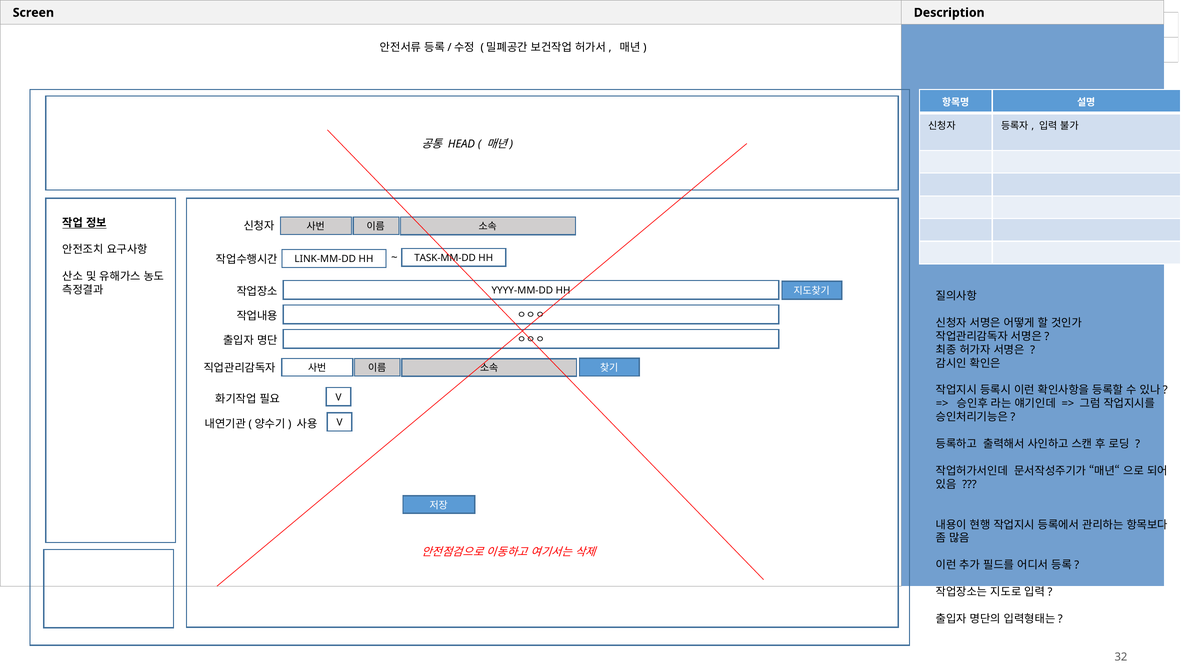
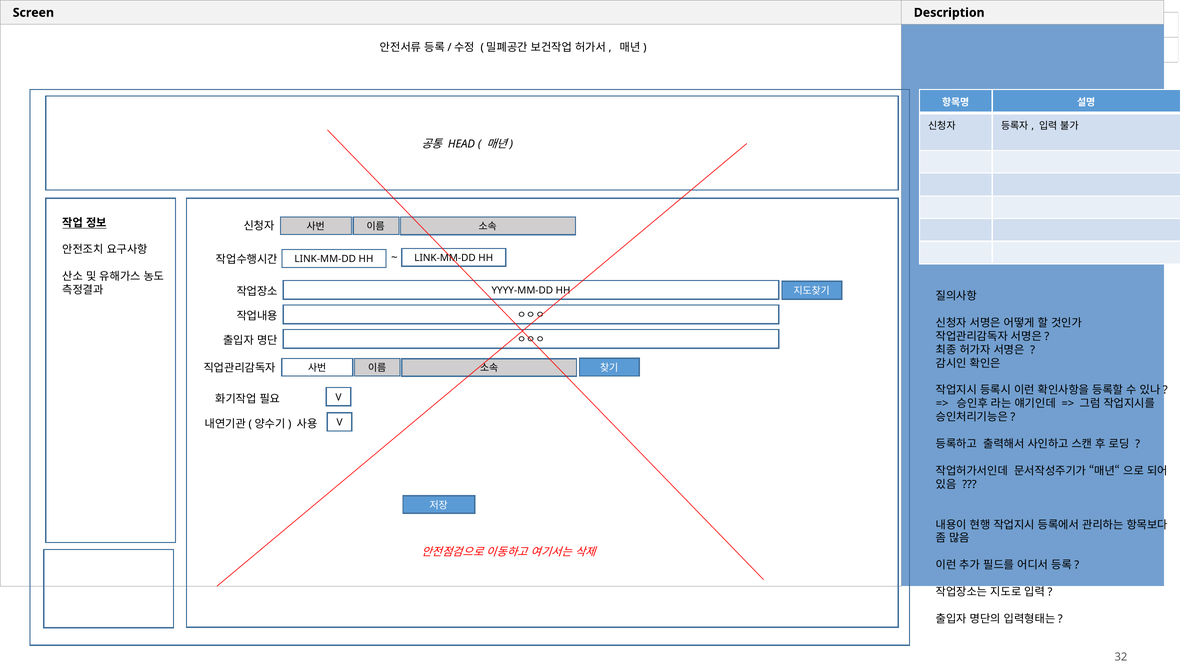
TASK-MM-DD: TASK-MM-DD -> LINK-MM-DD (445, 258)
